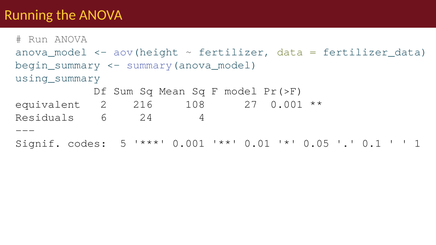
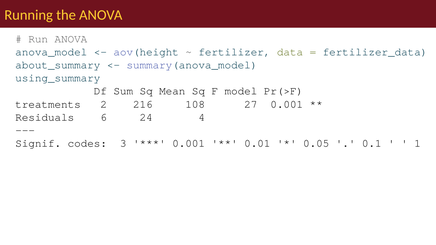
begin_summary: begin_summary -> about_summary (58, 65)
equivalent: equivalent -> treatments (48, 104)
5: 5 -> 3 (123, 143)
